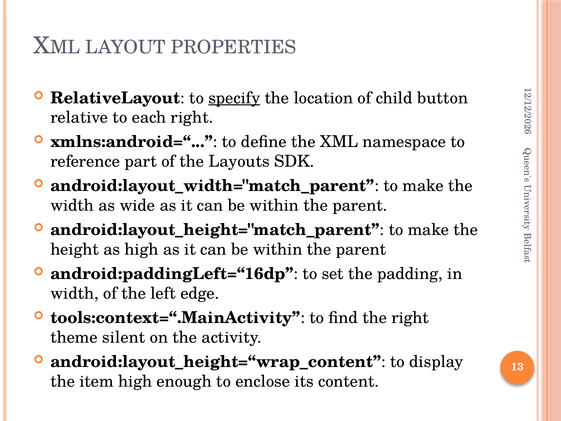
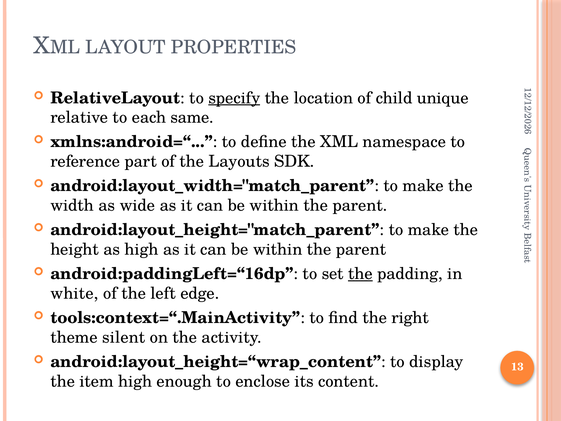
button: button -> unique (443, 98)
each right: right -> same (192, 118)
the underline: none -> present (360, 274)
width: width -> white (74, 293)
